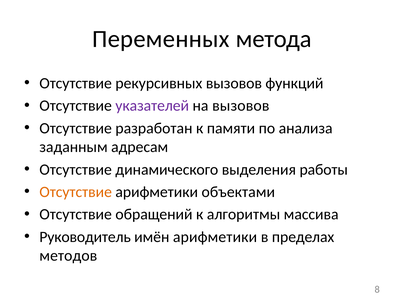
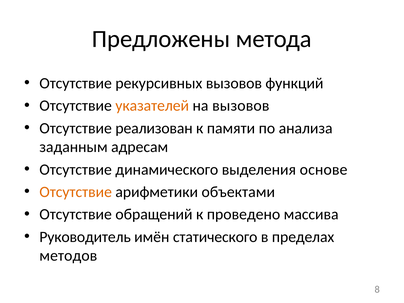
Переменных: Переменных -> Предложены (161, 39)
указателей colour: purple -> orange (152, 106)
разработан: разработан -> реализован (154, 128)
работы: работы -> основе (324, 169)
алгоритмы: алгоритмы -> проведено (244, 214)
имён арифметики: арифметики -> статического (215, 237)
